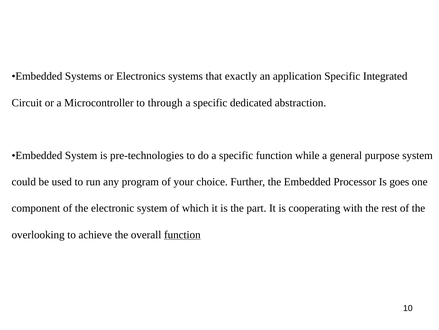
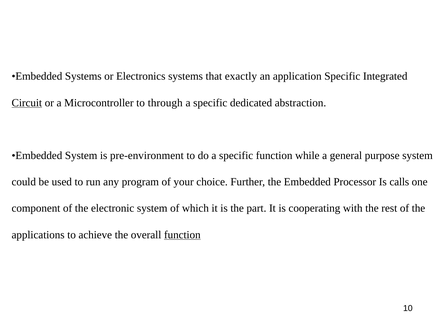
Circuit underline: none -> present (27, 103)
pre-technologies: pre-technologies -> pre-environment (147, 155)
goes: goes -> calls (399, 182)
overlooking: overlooking -> applications (38, 234)
